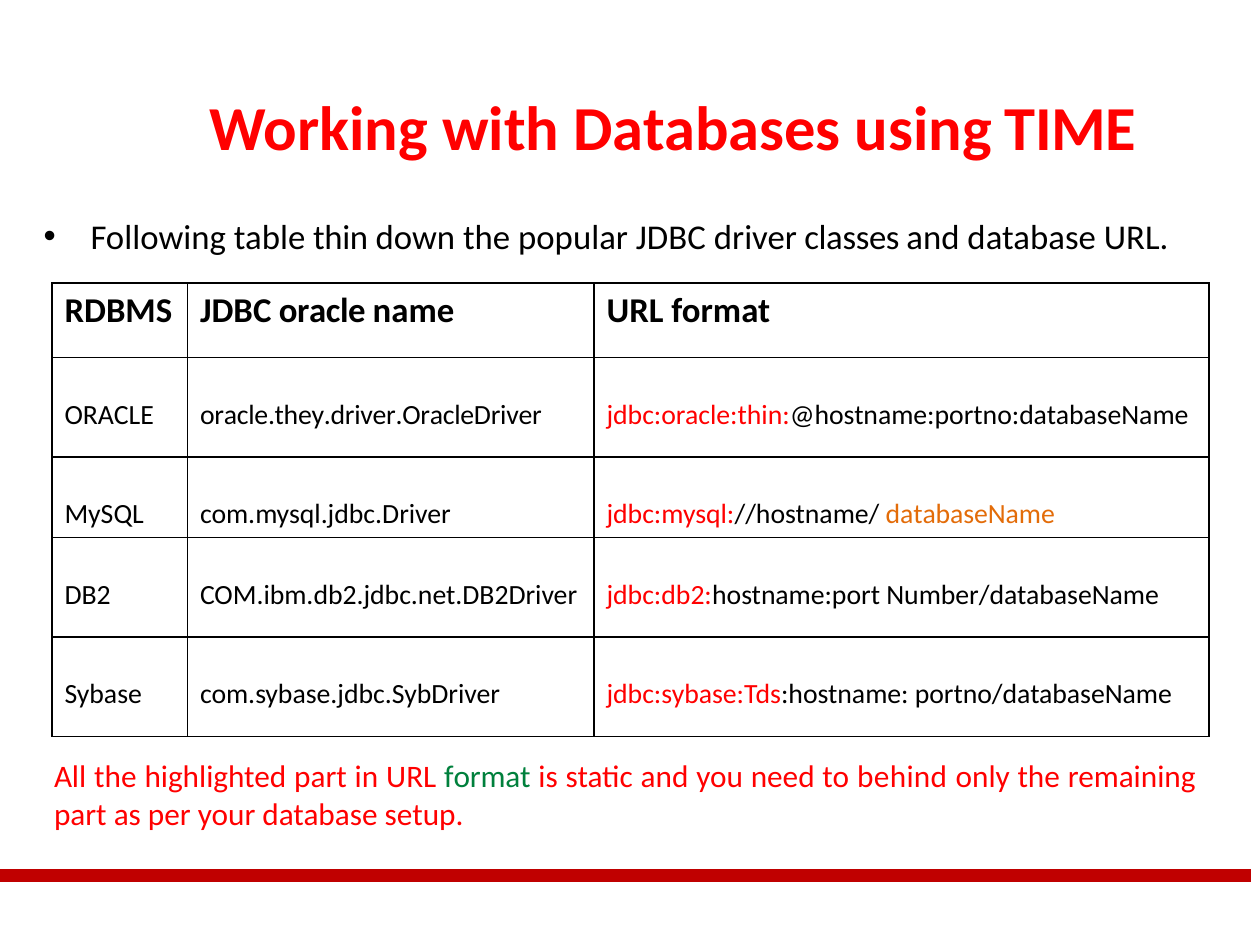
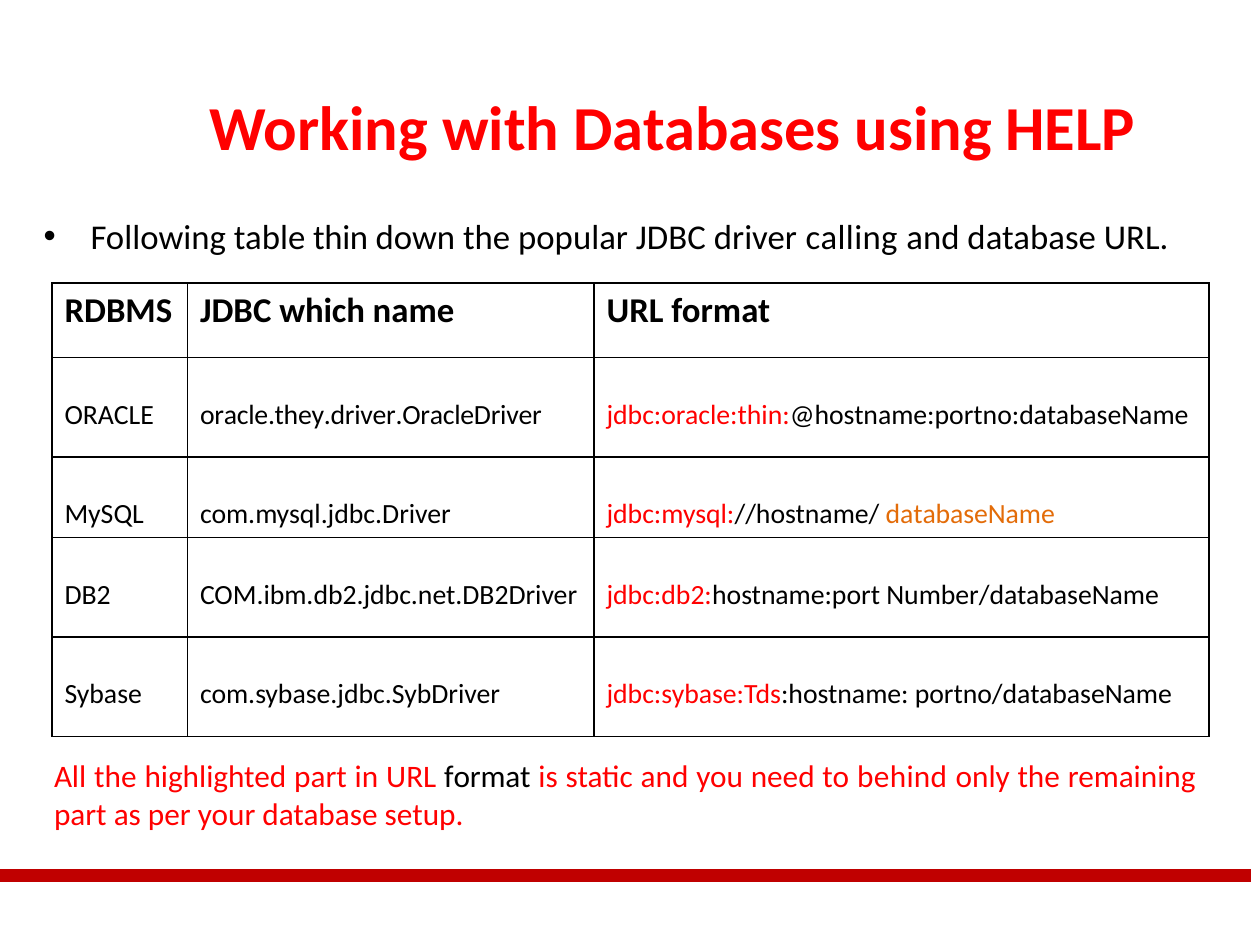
TIME: TIME -> HELP (1070, 129)
classes: classes -> calling (852, 238)
JDBC oracle: oracle -> which (322, 311)
format colour: green -> black (487, 778)
